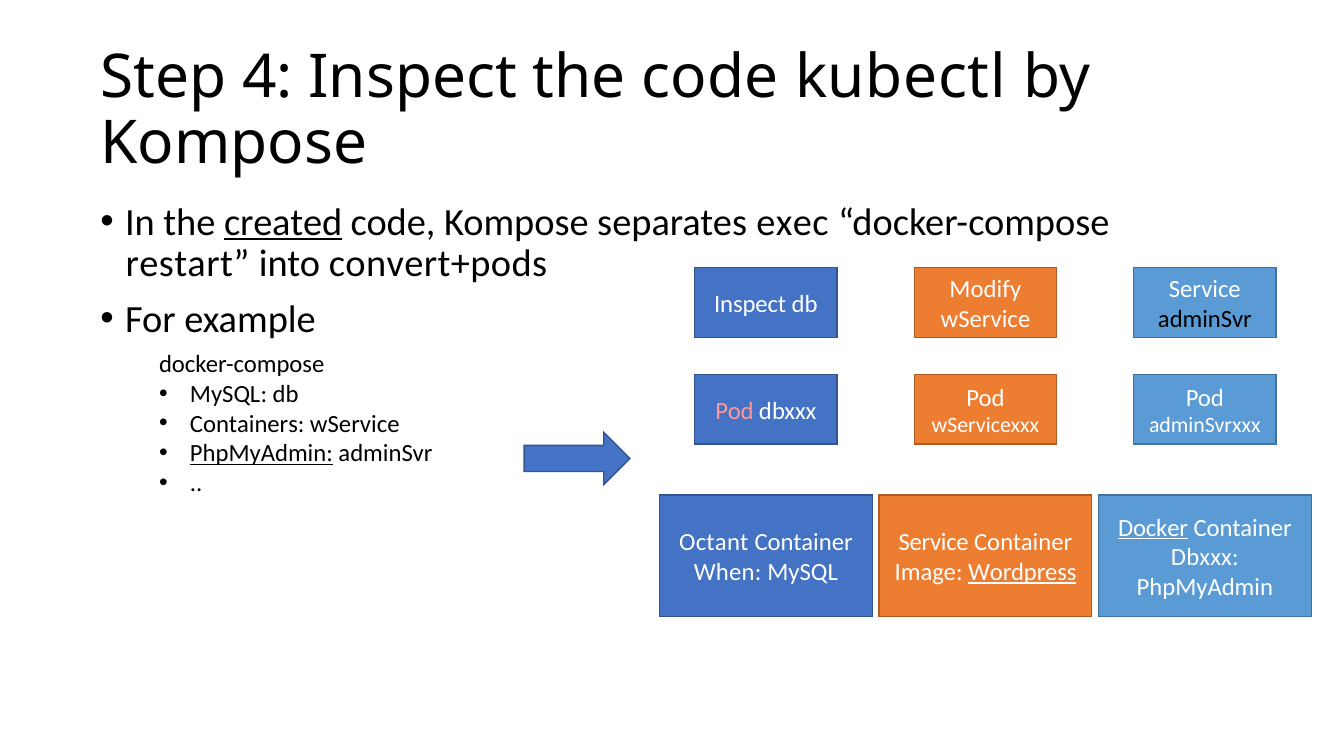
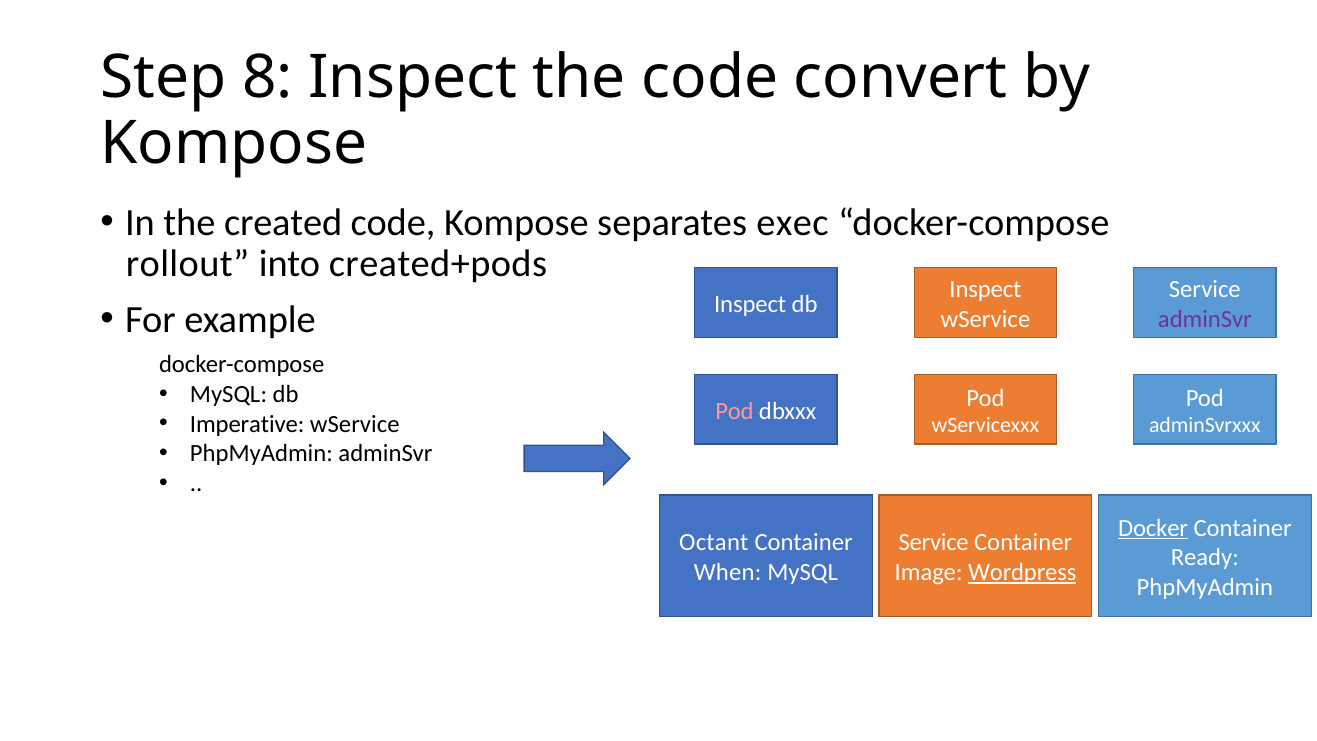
4: 4 -> 8 (268, 78)
kubectl: kubectl -> convert (901, 78)
created underline: present -> none (283, 223)
restart: restart -> rollout (187, 264)
convert+pods: convert+pods -> created+pods (438, 264)
Modify: Modify -> Inspect (985, 289)
adminSvr colour: black -> purple (1205, 319)
Containers: Containers -> Imperative (247, 424)
PhpMyAdmin underline: present -> none (261, 454)
Dbxxx: Dbxxx -> Ready (1205, 557)
